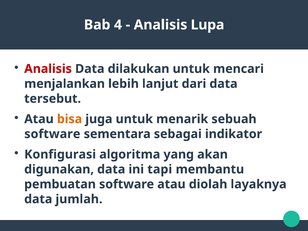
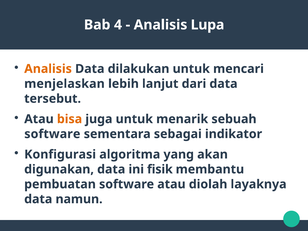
Analisis colour: red -> orange (48, 69)
menjalankan: menjalankan -> menjelaskan (64, 84)
tapi: tapi -> fisik (160, 169)
jumlah: jumlah -> namun (79, 199)
